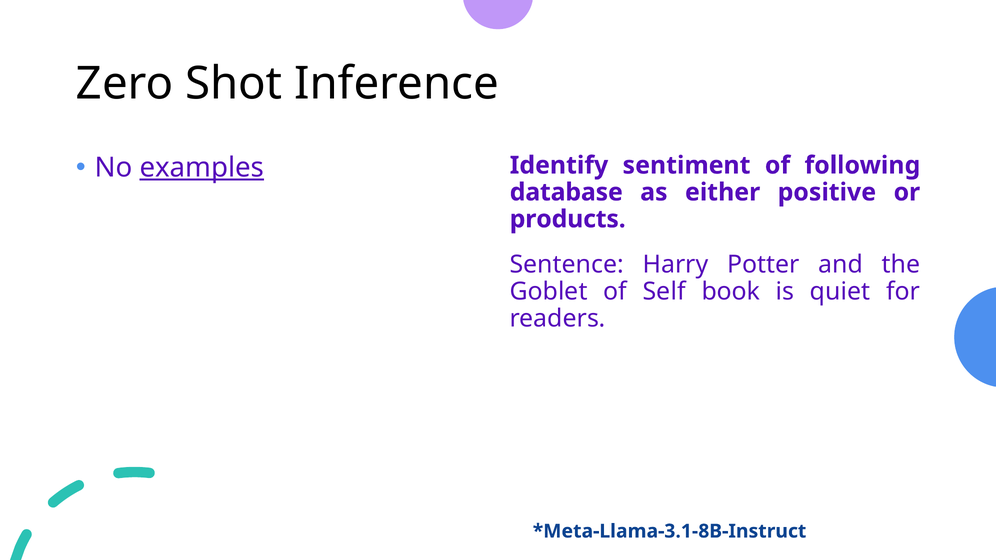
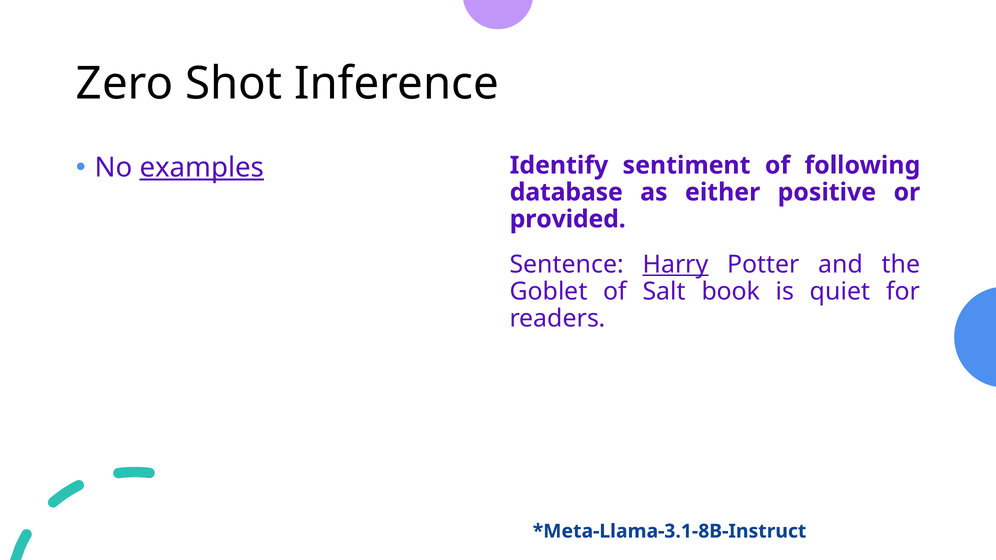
products: products -> provided (568, 219)
Harry underline: none -> present (675, 265)
Self: Self -> Salt (664, 292)
